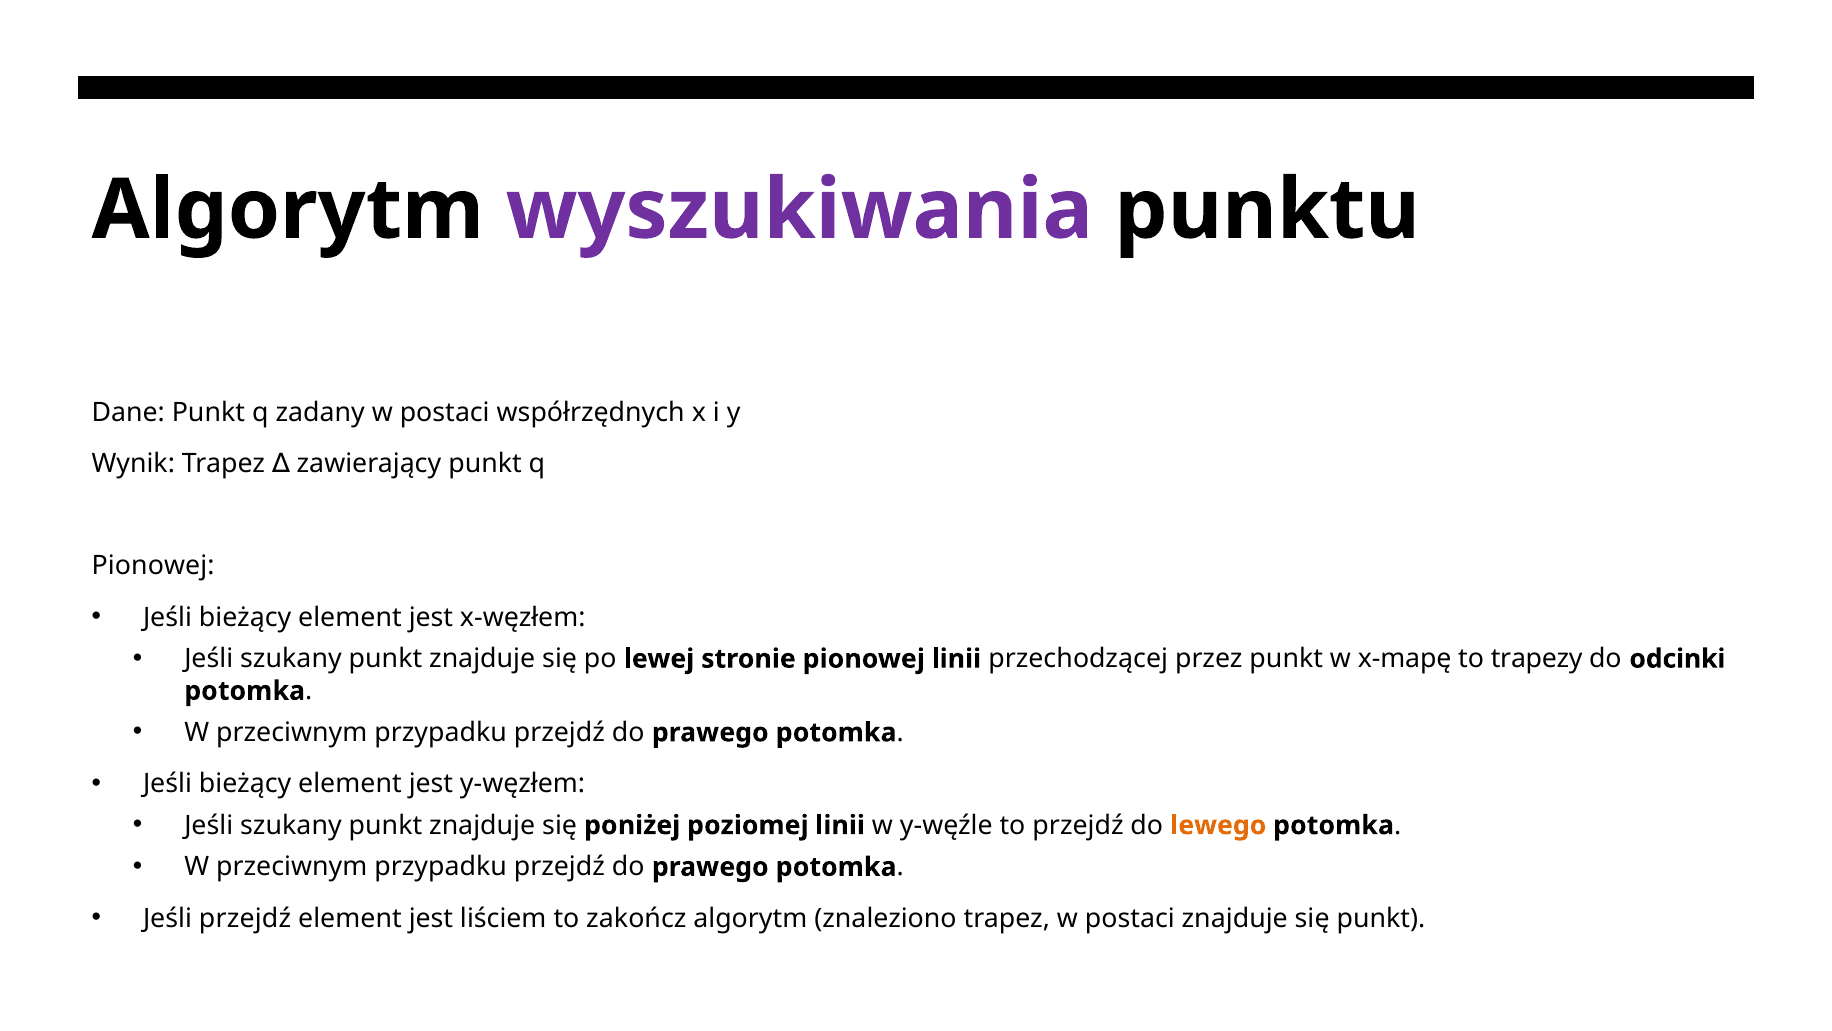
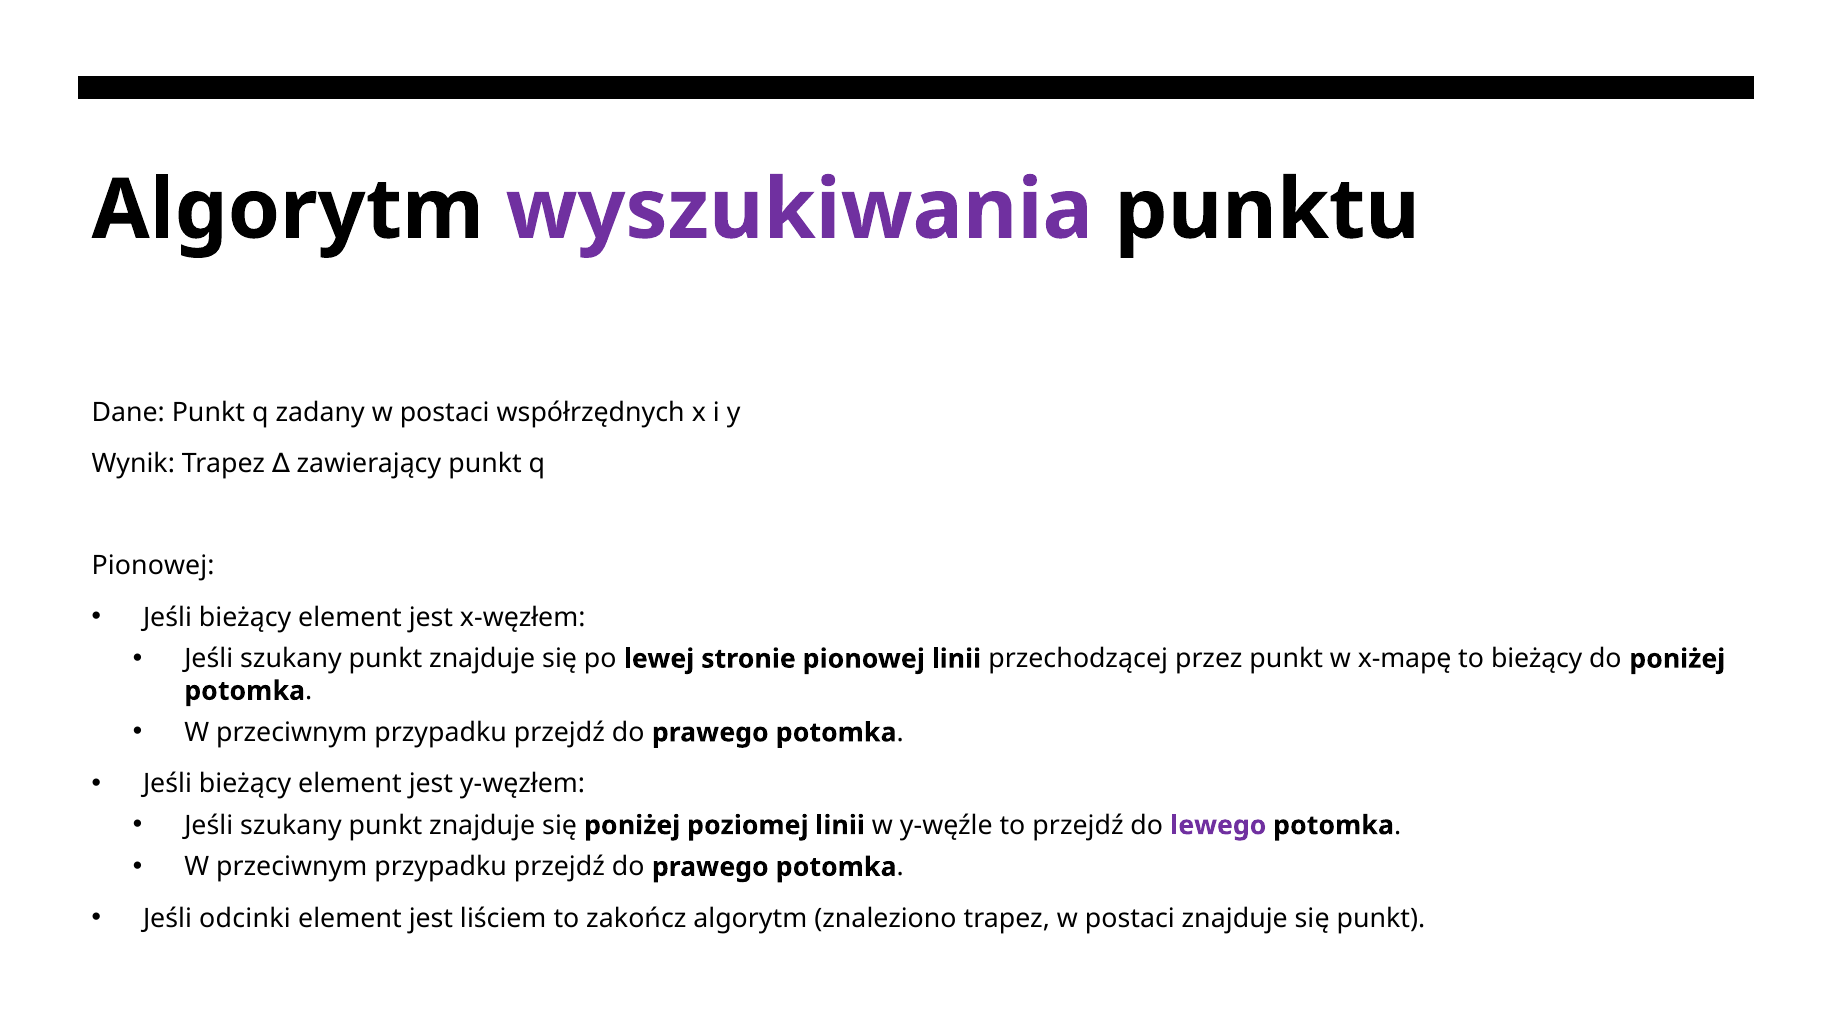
to trapezy: trapezy -> bieżący (1537, 659)
do odcinki: odcinki -> poniżej (1677, 659)
lewego colour: orange -> purple (1218, 825)
Jeśli przejdź: przejdź -> odcinki (245, 918)
